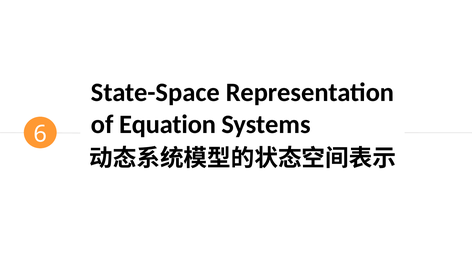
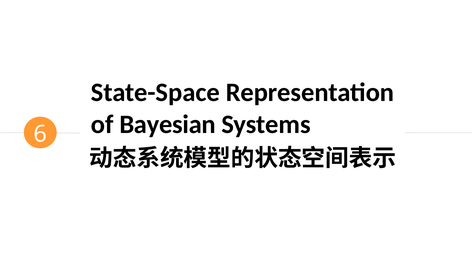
Equation: Equation -> Bayesian (168, 125)
